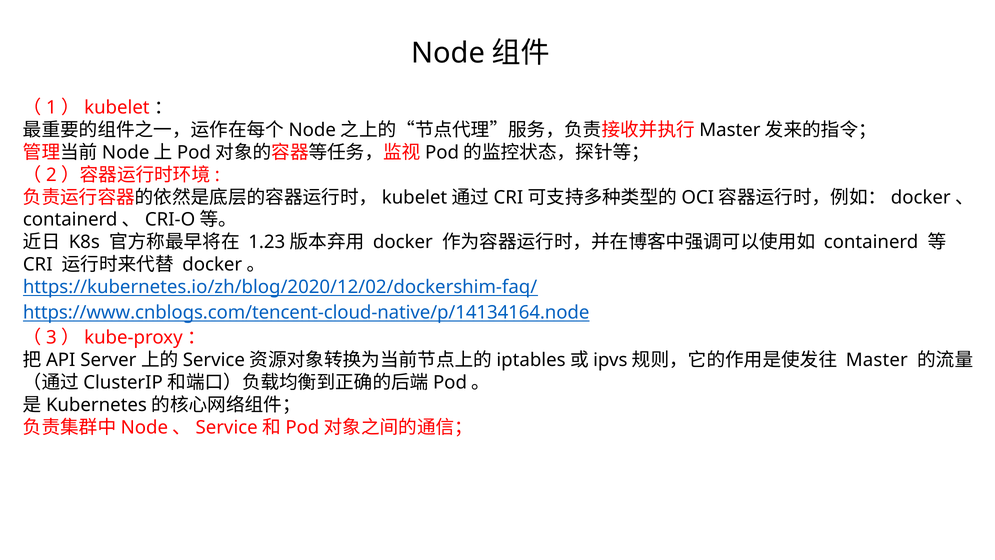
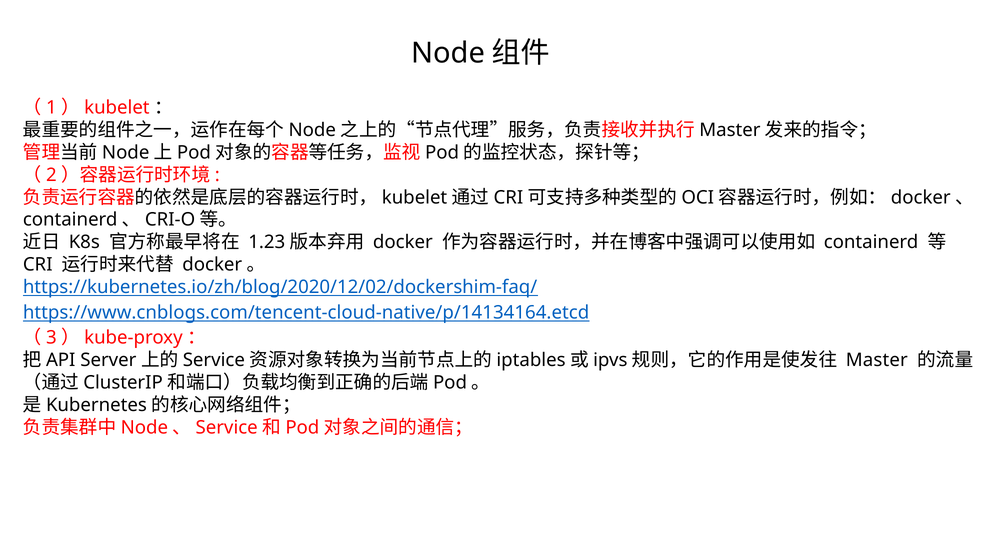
https://www.cnblogs.com/tencent-cloud-native/p/14134164.node: https://www.cnblogs.com/tencent-cloud-native/p/14134164.node -> https://www.cnblogs.com/tencent-cloud-native/p/14134164.etcd (306, 312)
